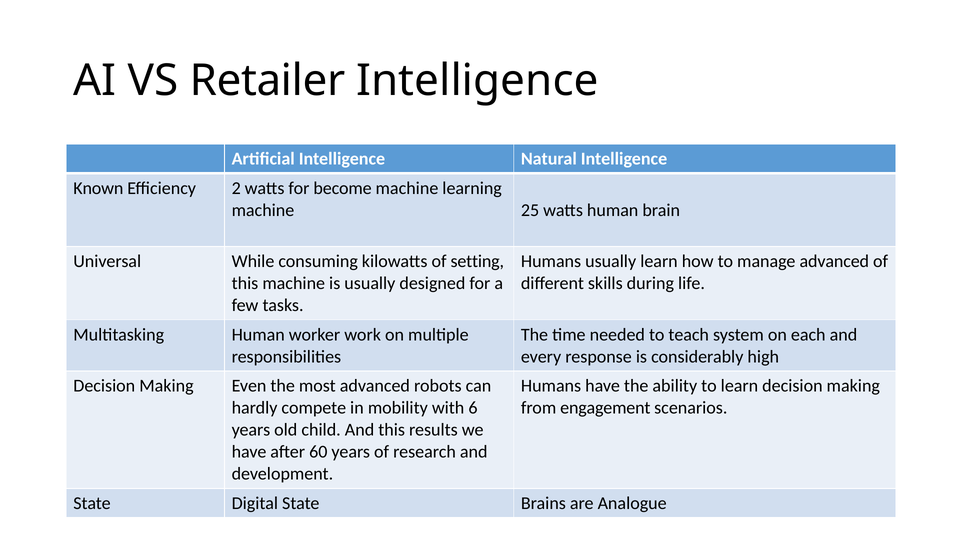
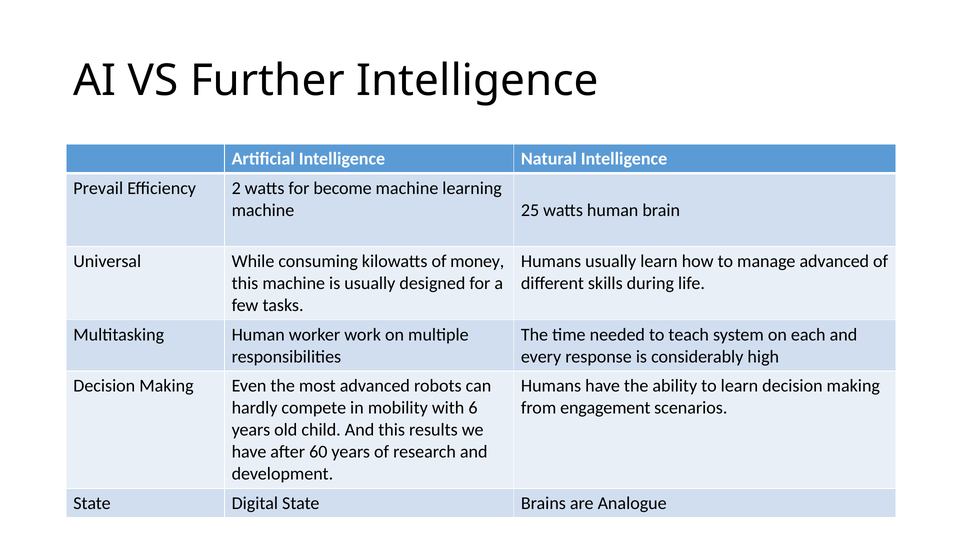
Retailer: Retailer -> Further (267, 81)
Known: Known -> Prevail (98, 188)
setting: setting -> money (477, 261)
